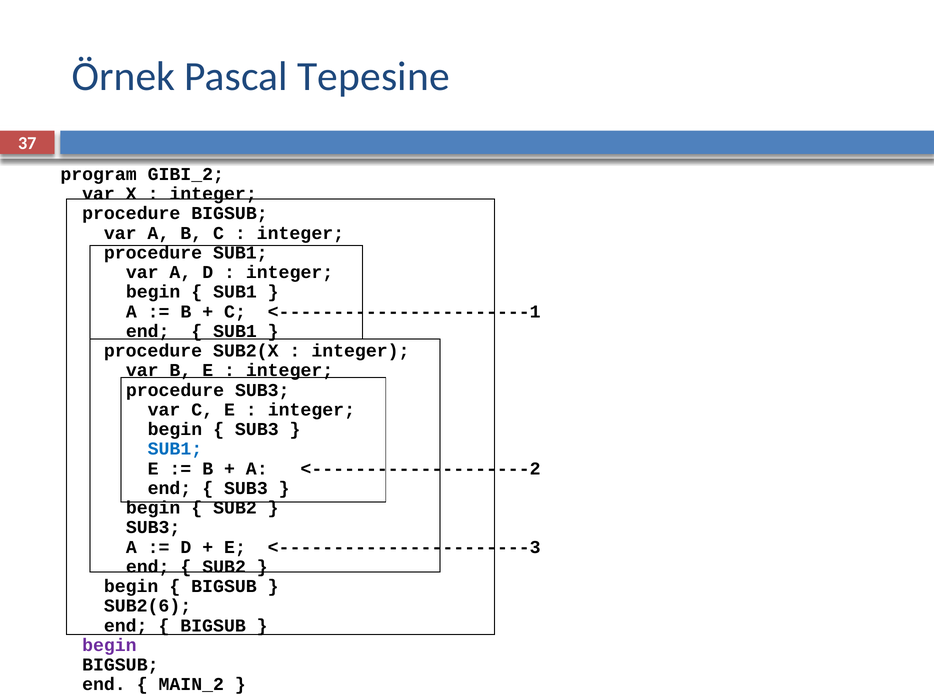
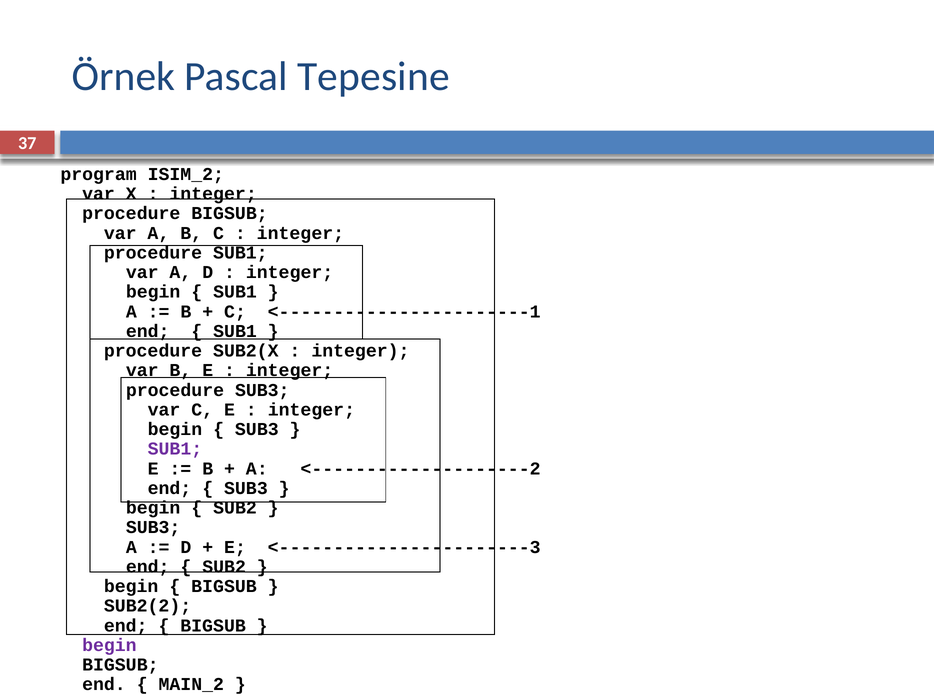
GIBI_2: GIBI_2 -> ISIM_2 (186, 174)
SUB1 colour: blue -> purple (175, 449)
SUB2(6: SUB2(6 -> SUB2(2 (148, 606)
